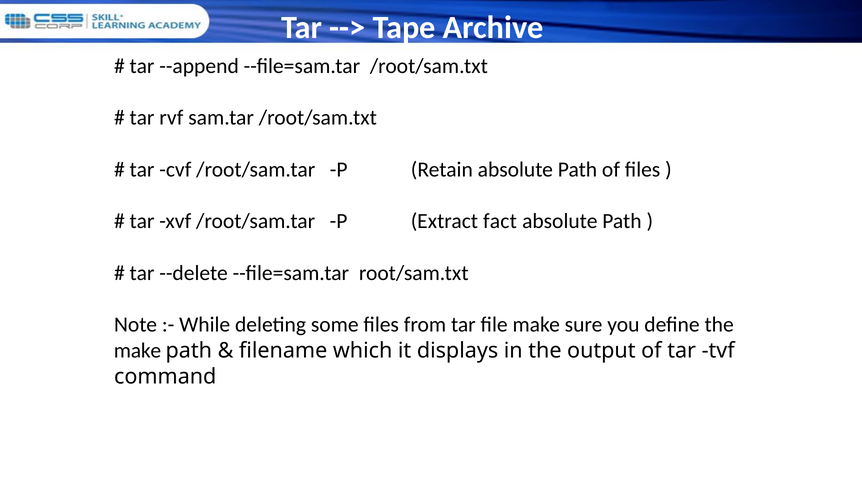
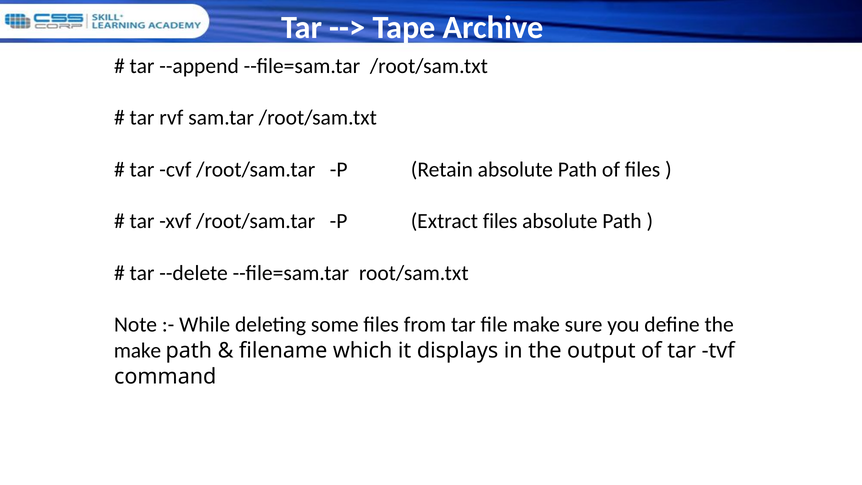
Extract fact: fact -> files (500, 221)
